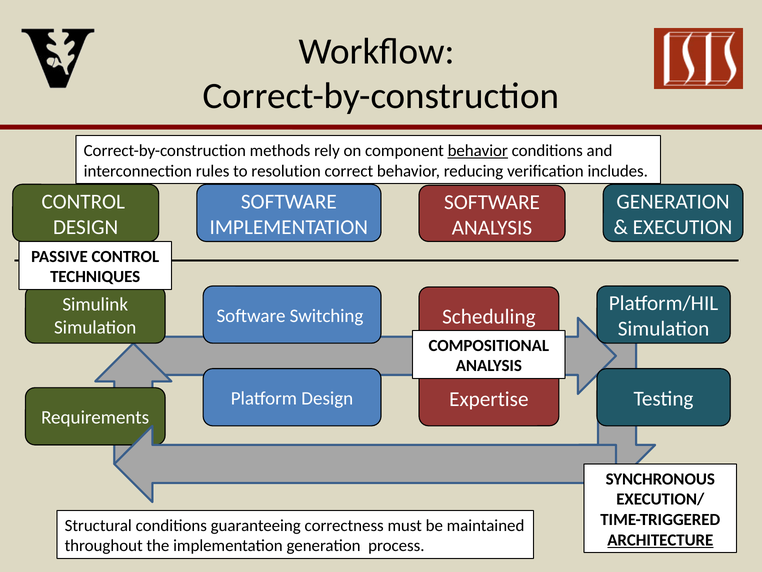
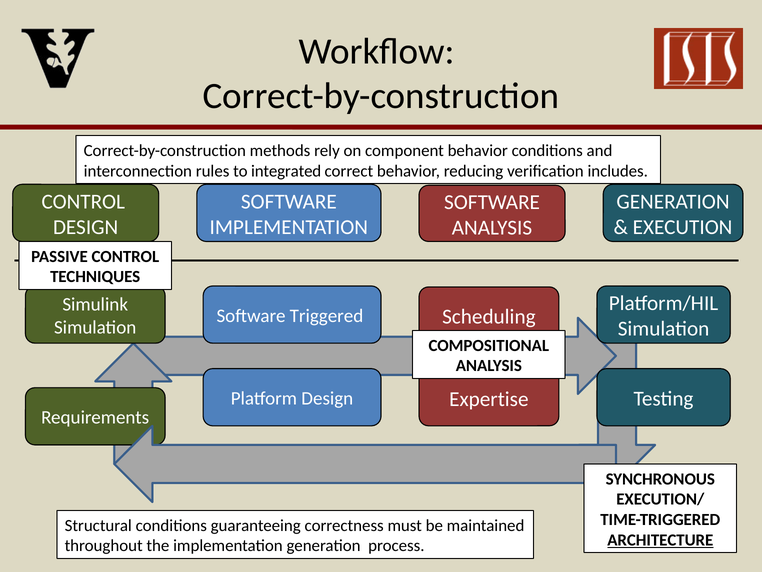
behavior underline: present -> none (478, 150)
resolution: resolution -> integrated (286, 171)
Switching: Switching -> Triggered (326, 316)
